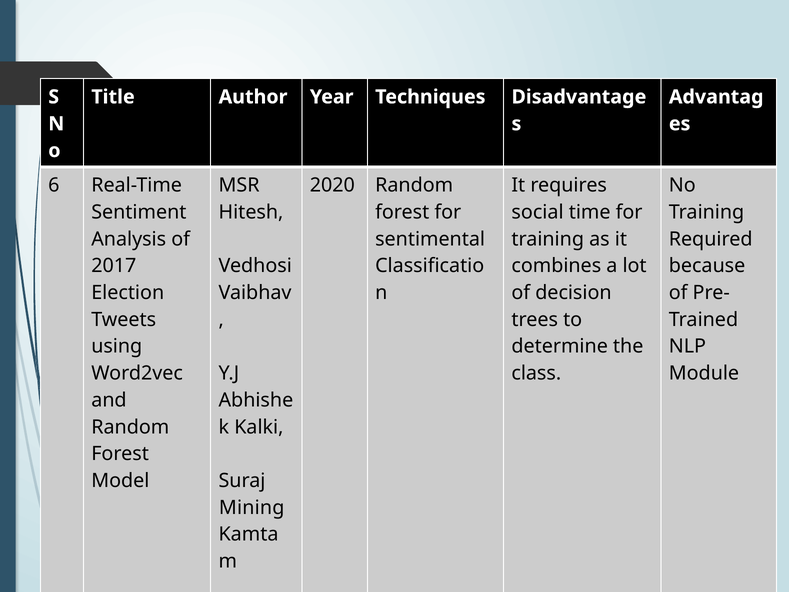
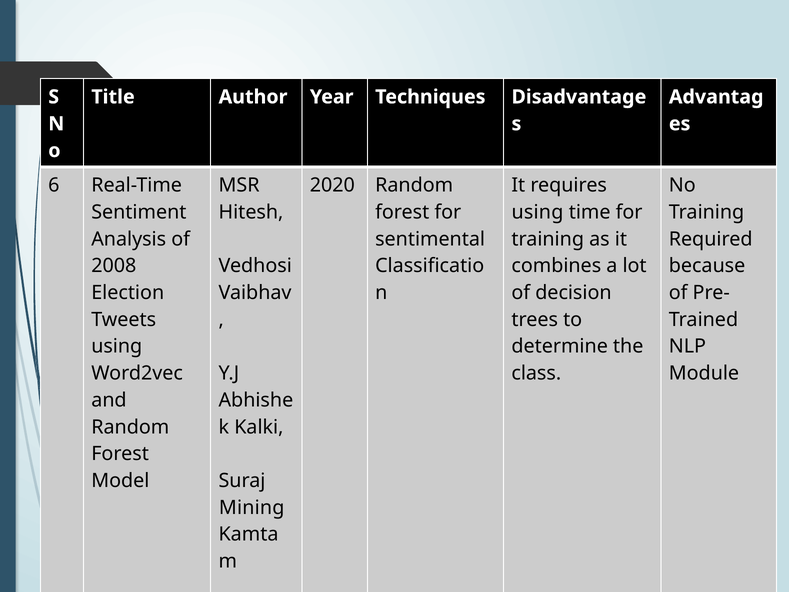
social: social -> using (537, 212)
2017: 2017 -> 2008 (114, 266)
